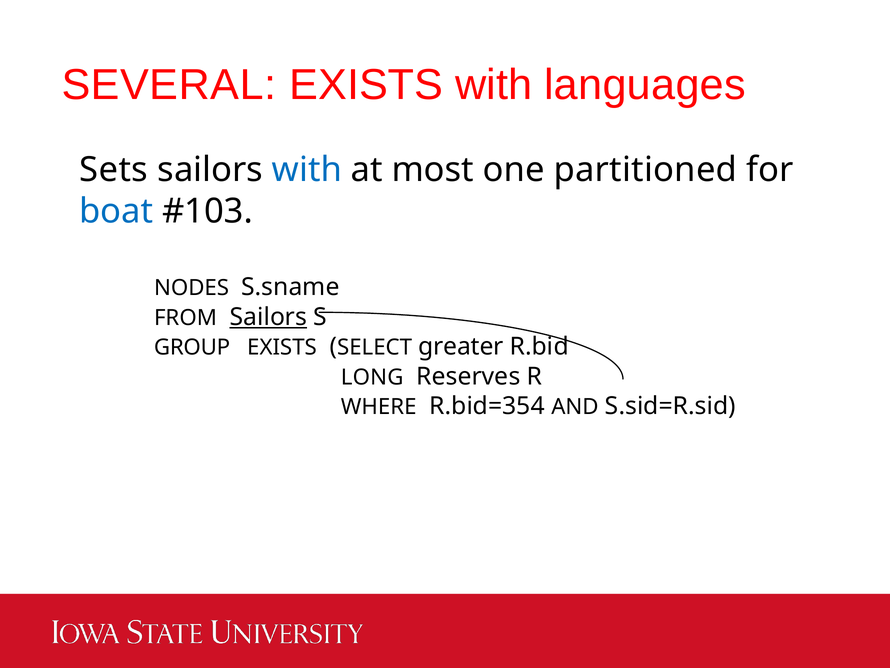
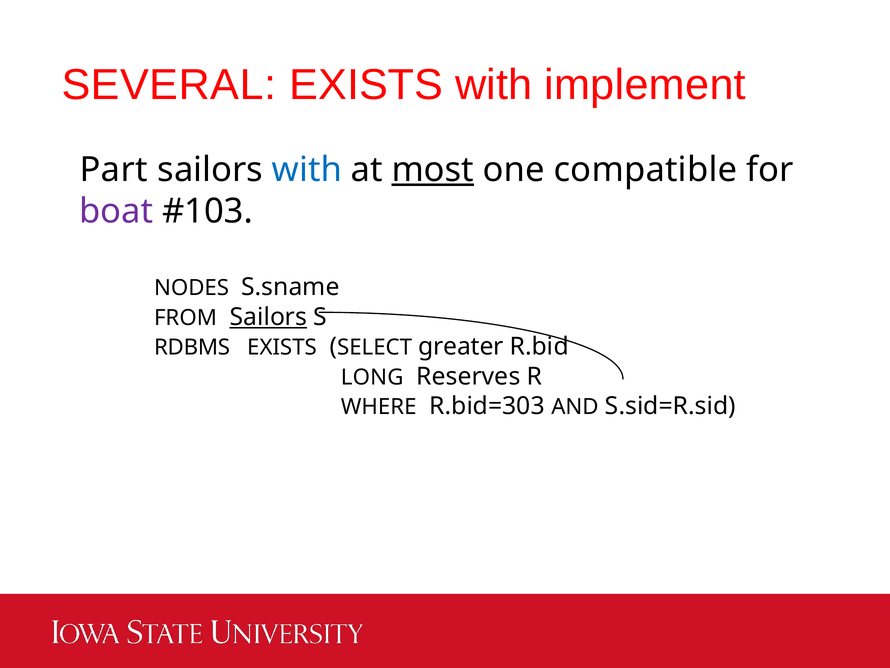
languages: languages -> implement (645, 85)
Sets: Sets -> Part (114, 170)
most underline: none -> present (433, 170)
partitioned: partitioned -> compatible (645, 170)
boat colour: blue -> purple (116, 211)
GROUP: GROUP -> RDBMS (192, 347)
R.bid=354: R.bid=354 -> R.bid=303 (487, 406)
